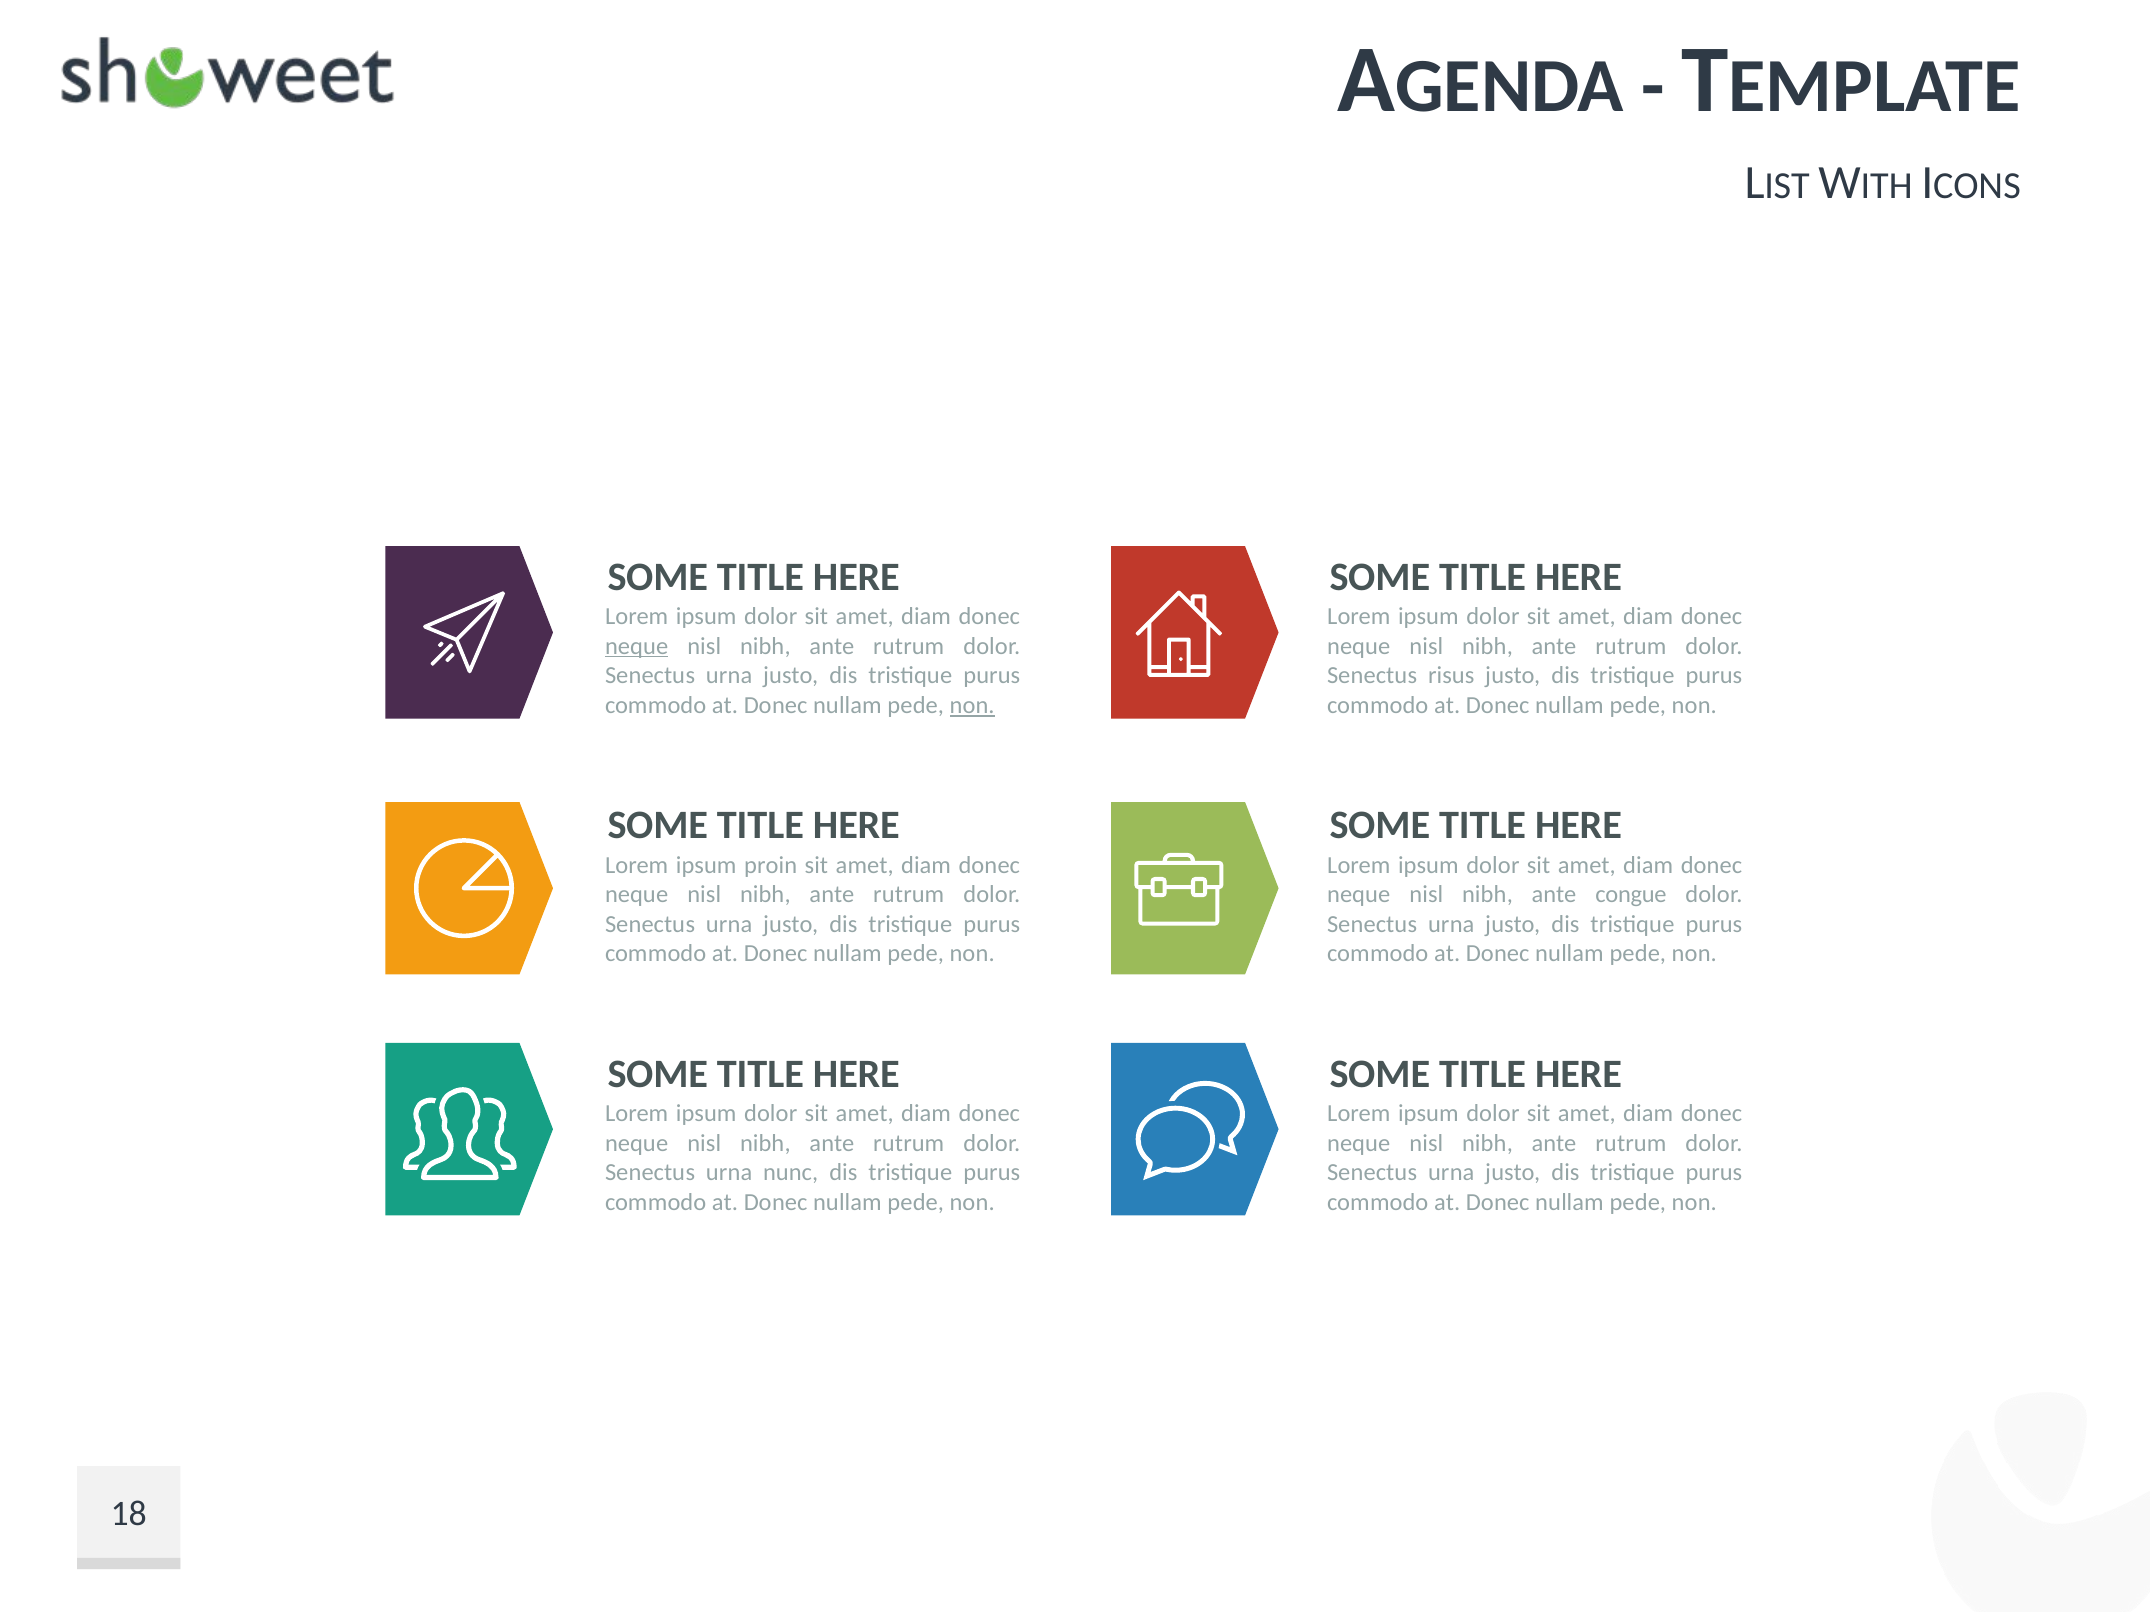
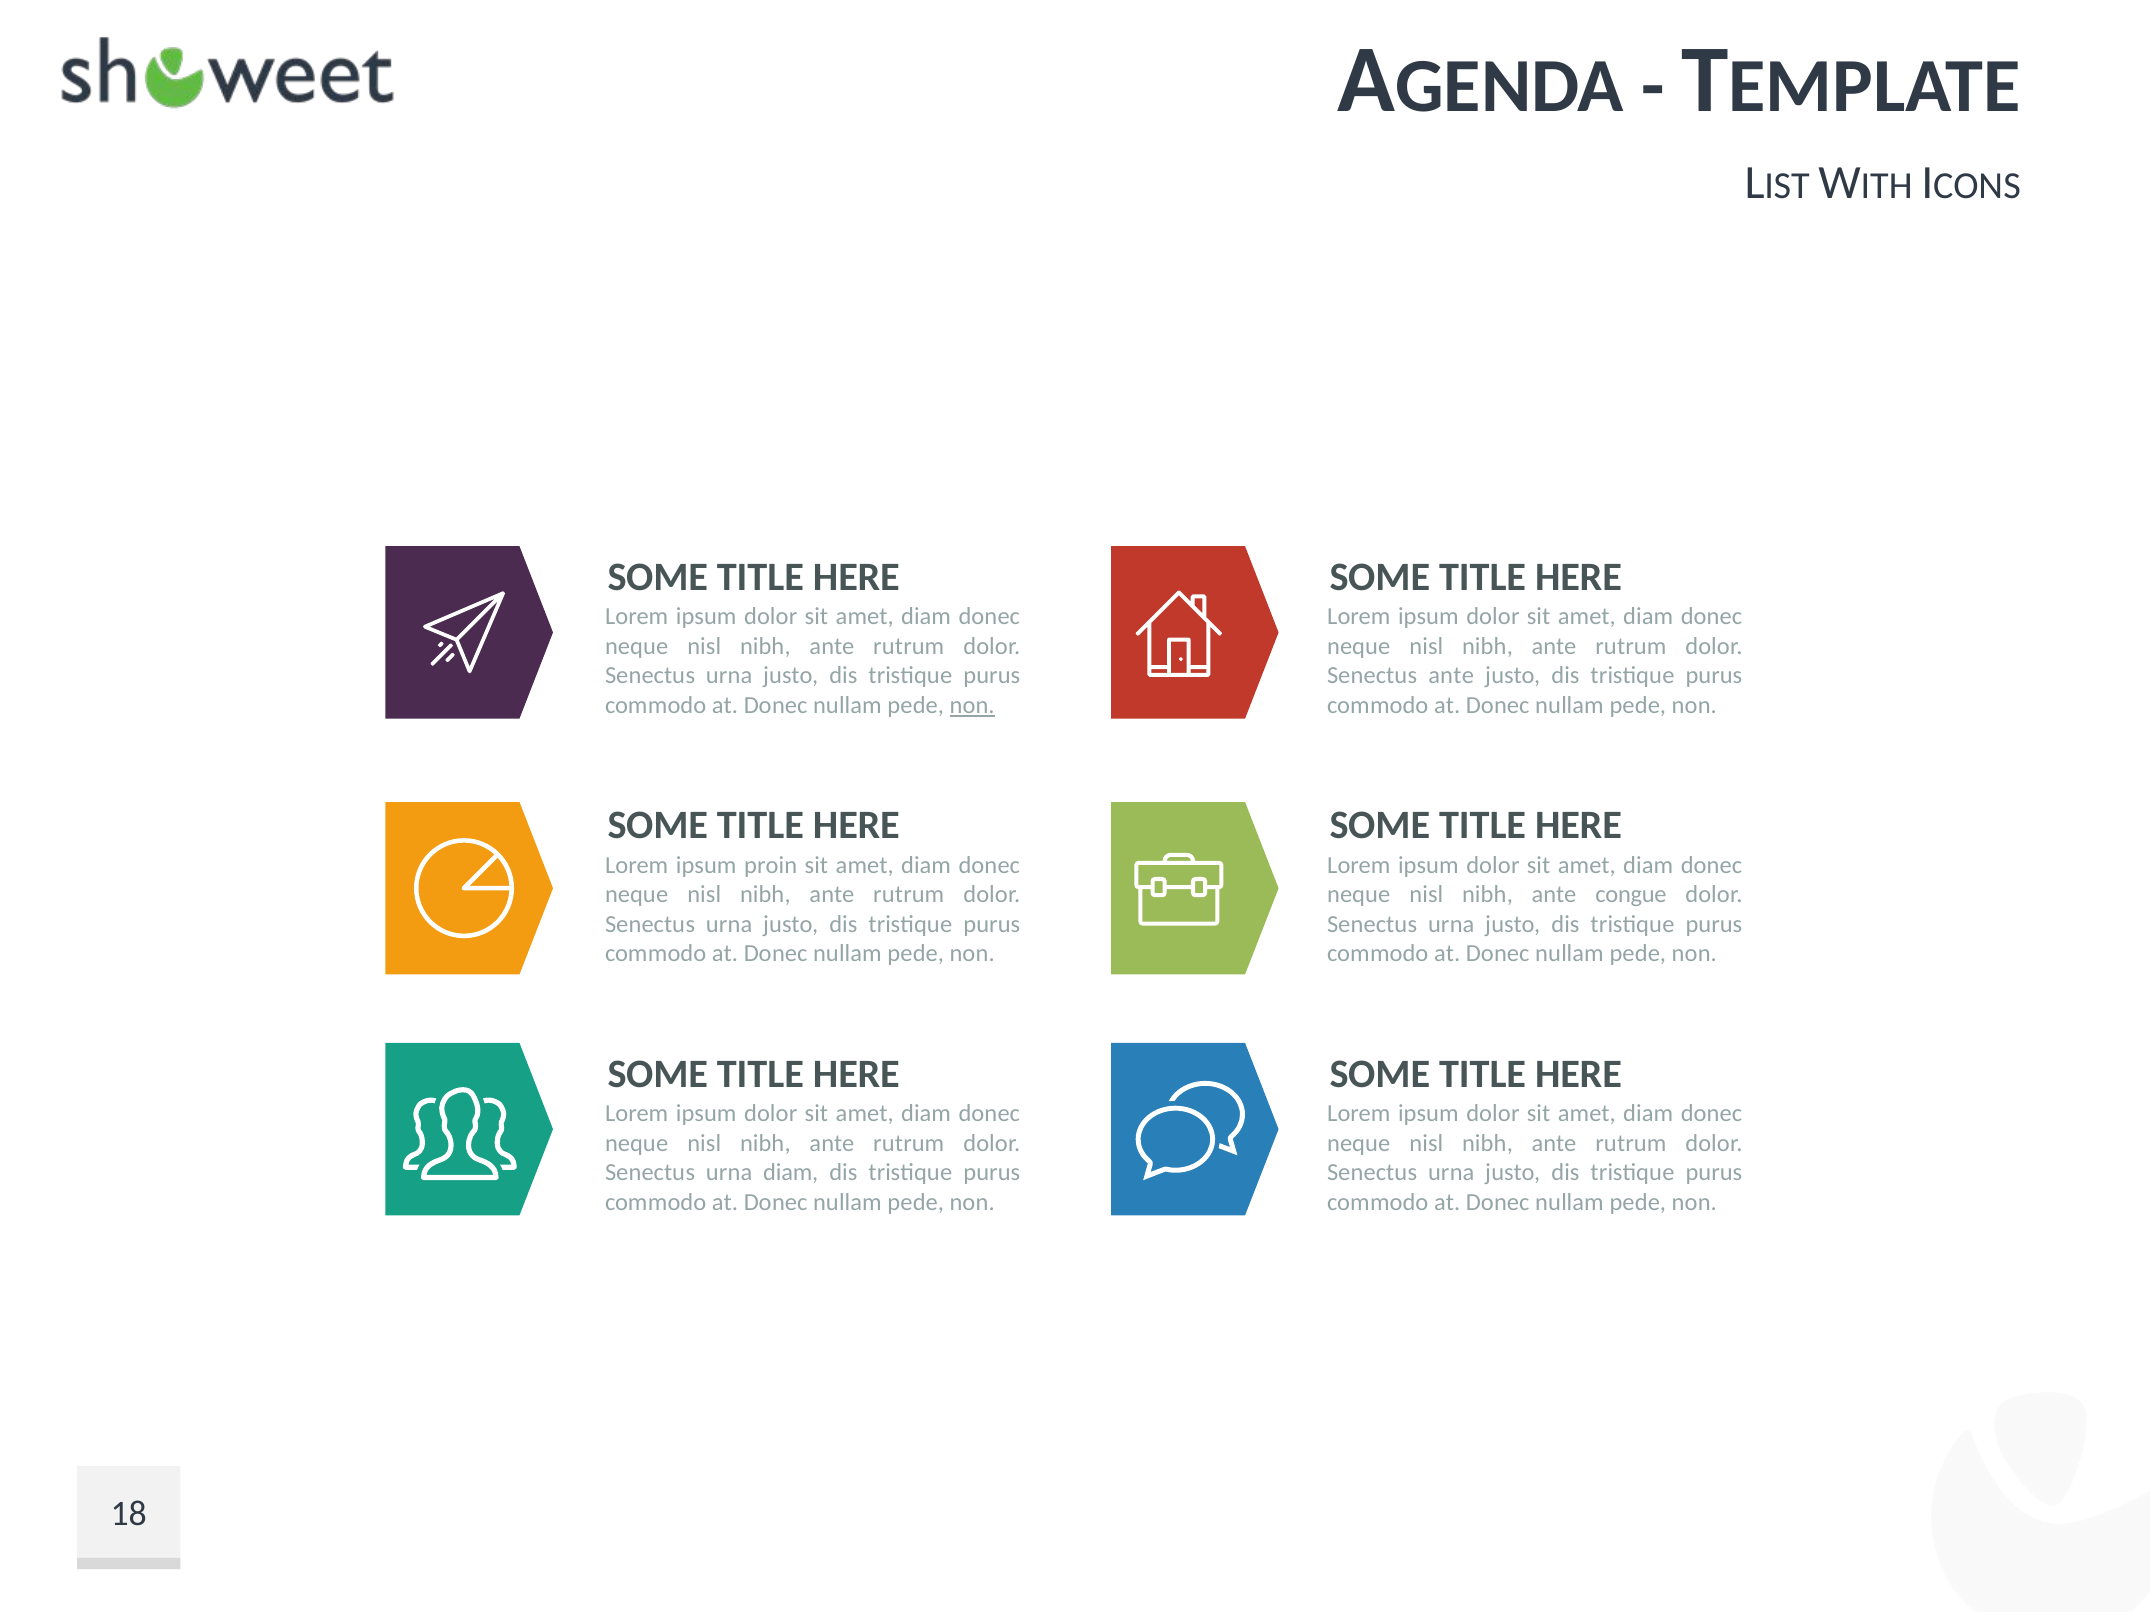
neque underline: present -> none (637, 646)
Senectus risus: risus -> ante (1451, 676)
urna nunc: nunc -> diam (791, 1173)
